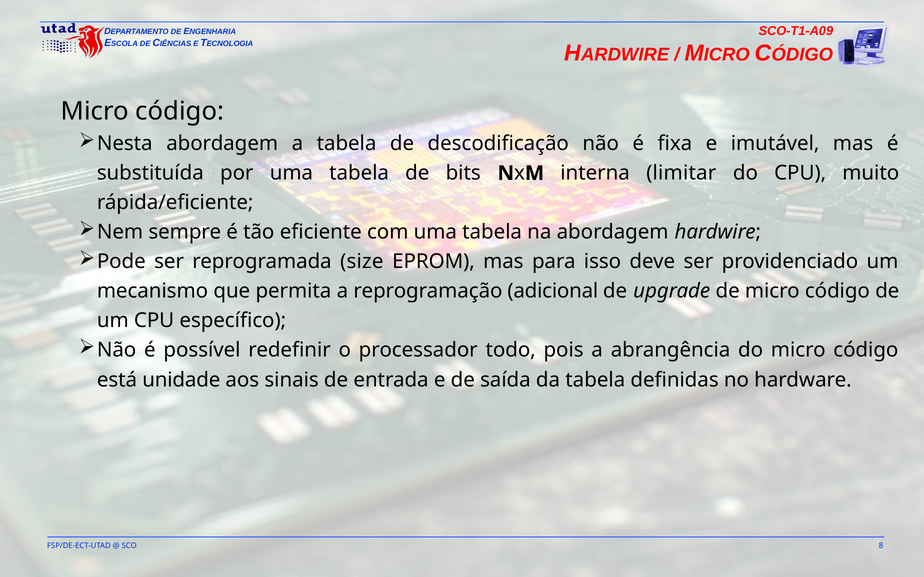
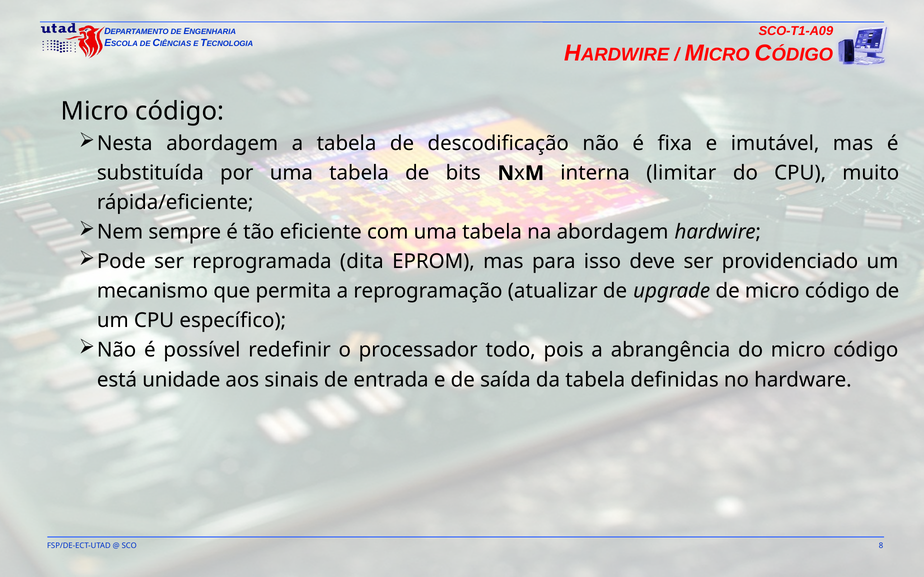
size: size -> dita (362, 262)
adicional: adicional -> atualizar (553, 291)
